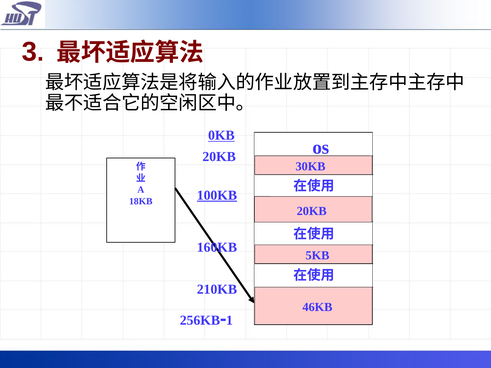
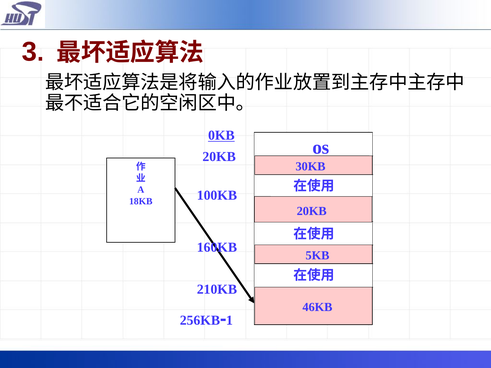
100KB underline: present -> none (217, 195)
